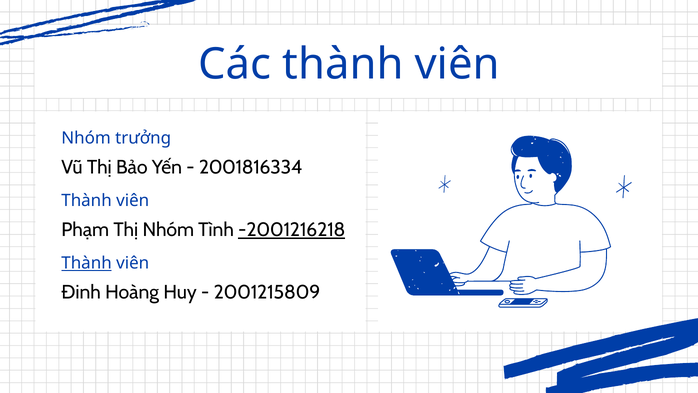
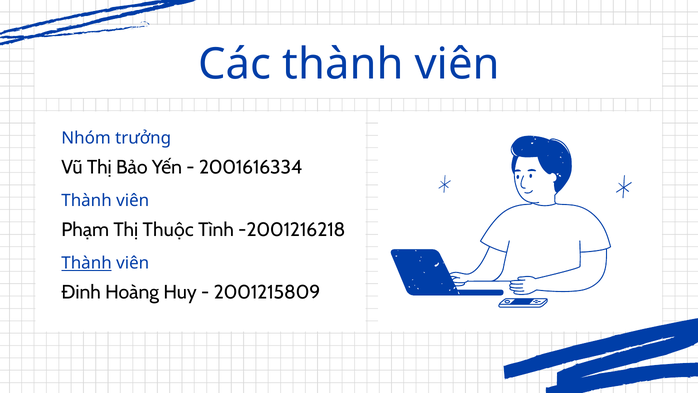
2001816334: 2001816334 -> 2001616334 (251, 167)
Thị Nhóm: Nhóm -> Thuộc (168, 230)
-2001216218 underline: present -> none (292, 230)
